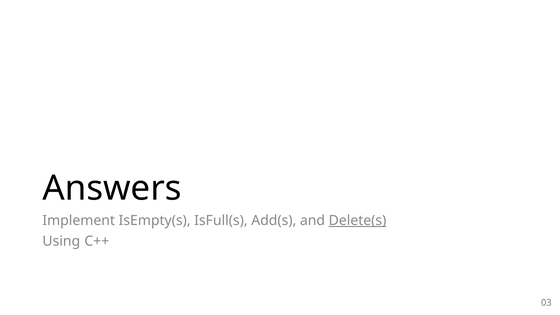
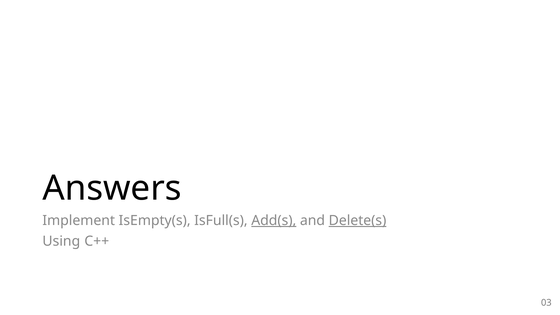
Add(s underline: none -> present (274, 220)
